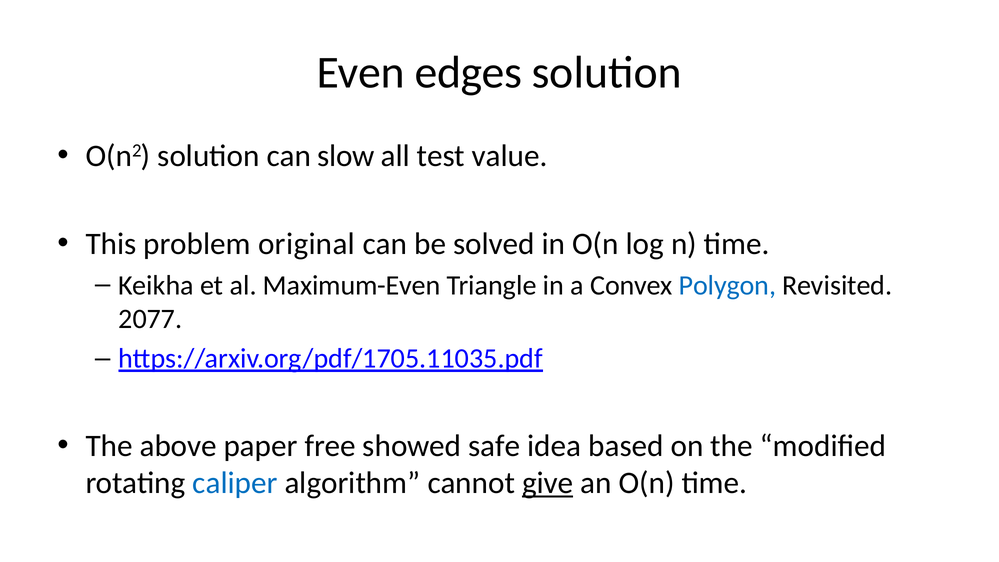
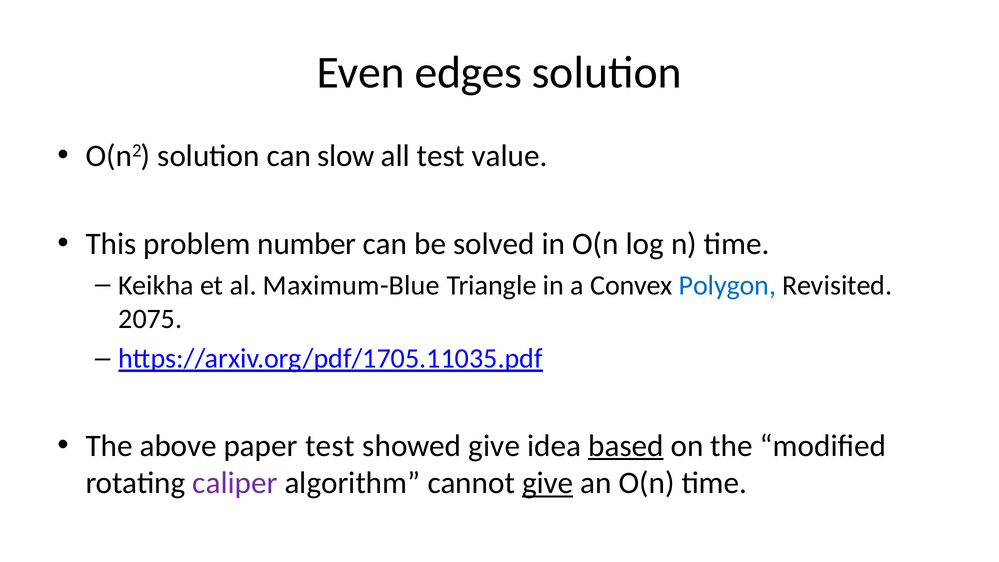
original: original -> number (307, 244)
Maximum-Even: Maximum-Even -> Maximum-Blue (351, 285)
2077: 2077 -> 2075 (150, 319)
paper free: free -> test (330, 446)
showed safe: safe -> give (494, 446)
based underline: none -> present (626, 446)
caliper colour: blue -> purple (235, 483)
